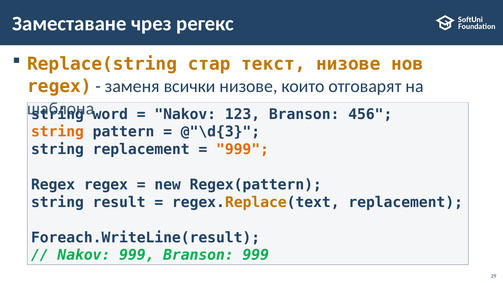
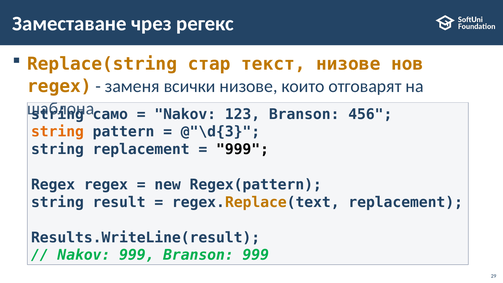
word: word -> само (110, 114)
999 colour: orange -> black (243, 149)
Foreach.WriteLine(result: Foreach.WriteLine(result -> Results.WriteLine(result (146, 237)
